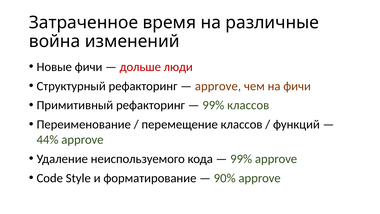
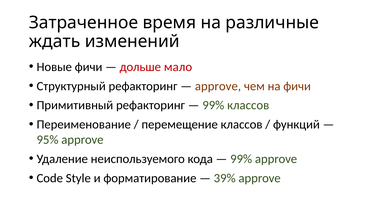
война: война -> ждать (55, 41)
люди: люди -> мало (178, 67)
44%: 44% -> 95% (47, 140)
90%: 90% -> 39% (225, 178)
